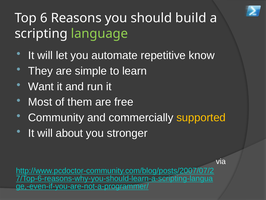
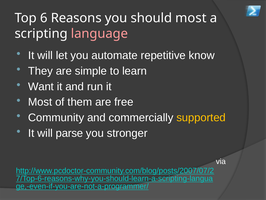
should build: build -> most (191, 18)
language colour: light green -> pink (99, 33)
about: about -> parse (69, 133)
